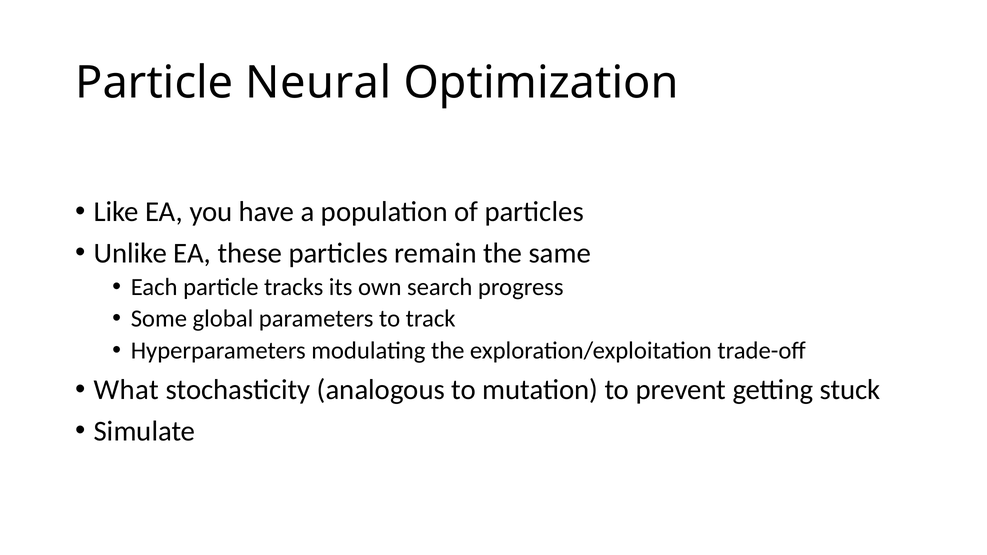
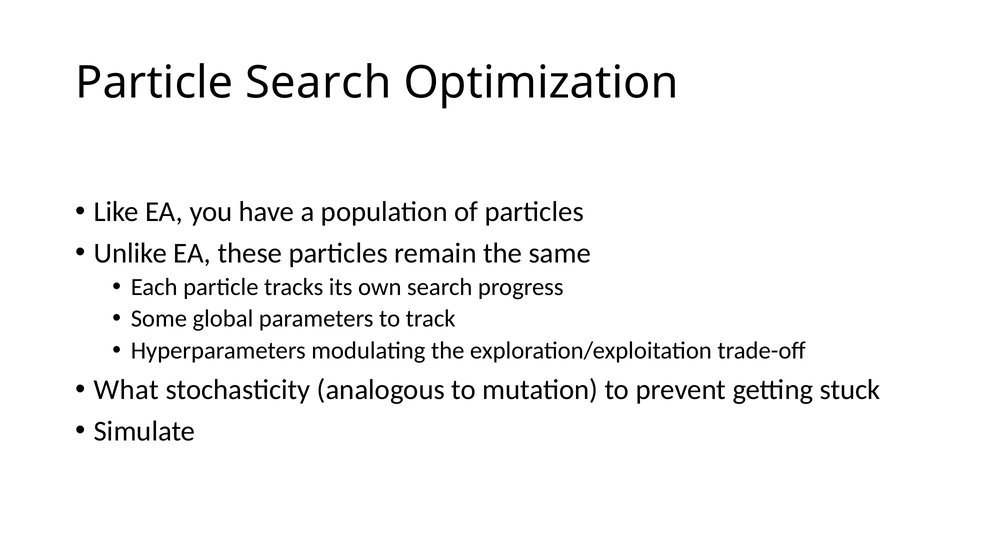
Particle Neural: Neural -> Search (318, 83)
